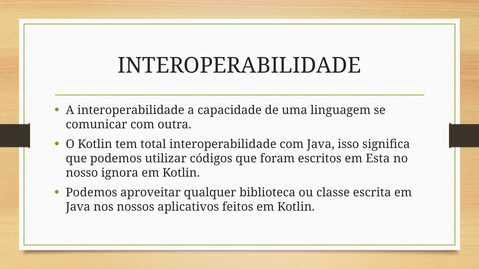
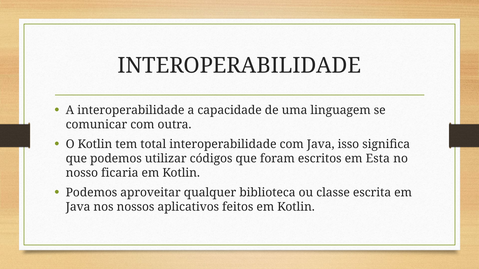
ignora: ignora -> ficaria (120, 173)
